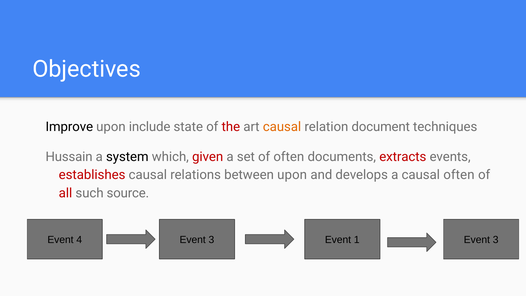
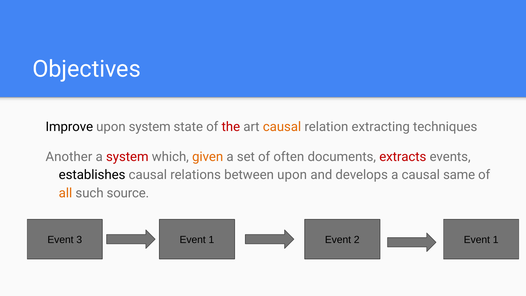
upon include: include -> system (150, 127)
document: document -> extracting (381, 127)
Hussain: Hussain -> Another (69, 157)
system colour: black -> red (127, 157)
given colour: red -> orange (208, 157)
establishes colour: red -> black (92, 175)
causal often: often -> same (459, 175)
all colour: red -> orange (65, 193)
4: 4 -> 3 (79, 240)
3: 3 -> 1 (211, 240)
1: 1 -> 2 (357, 240)
3: 3 -> 1 (496, 240)
